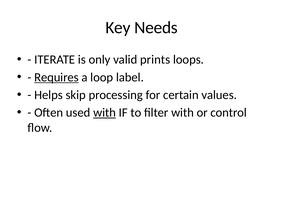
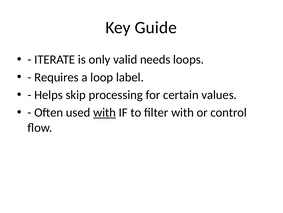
Needs: Needs -> Guide (156, 27)
prints: prints -> needs (155, 59)
Requires underline: present -> none (56, 77)
